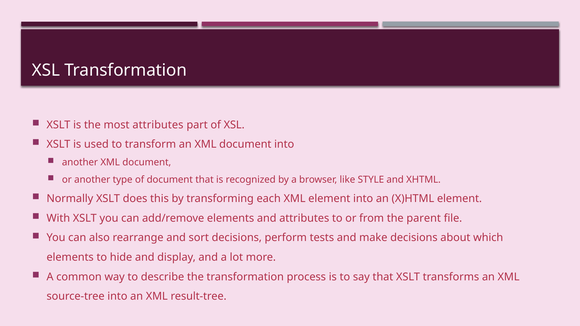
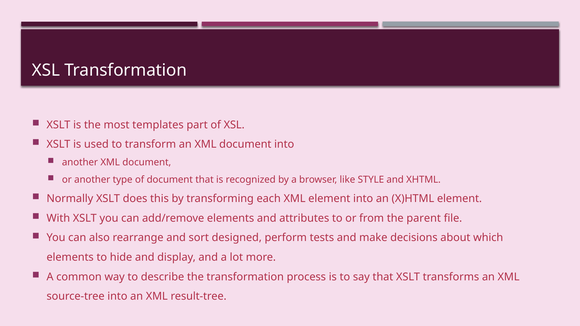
most attributes: attributes -> templates (158, 125)
sort decisions: decisions -> designed (237, 238)
